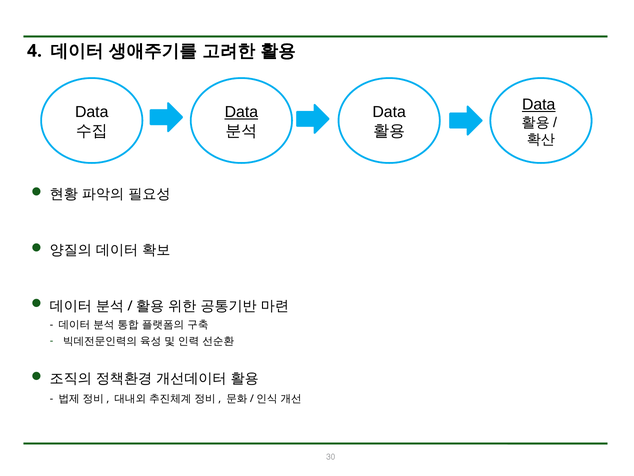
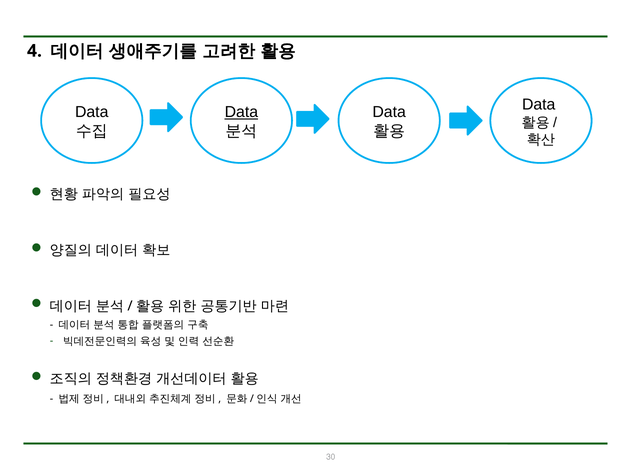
Data underline: present -> none (539, 105)
